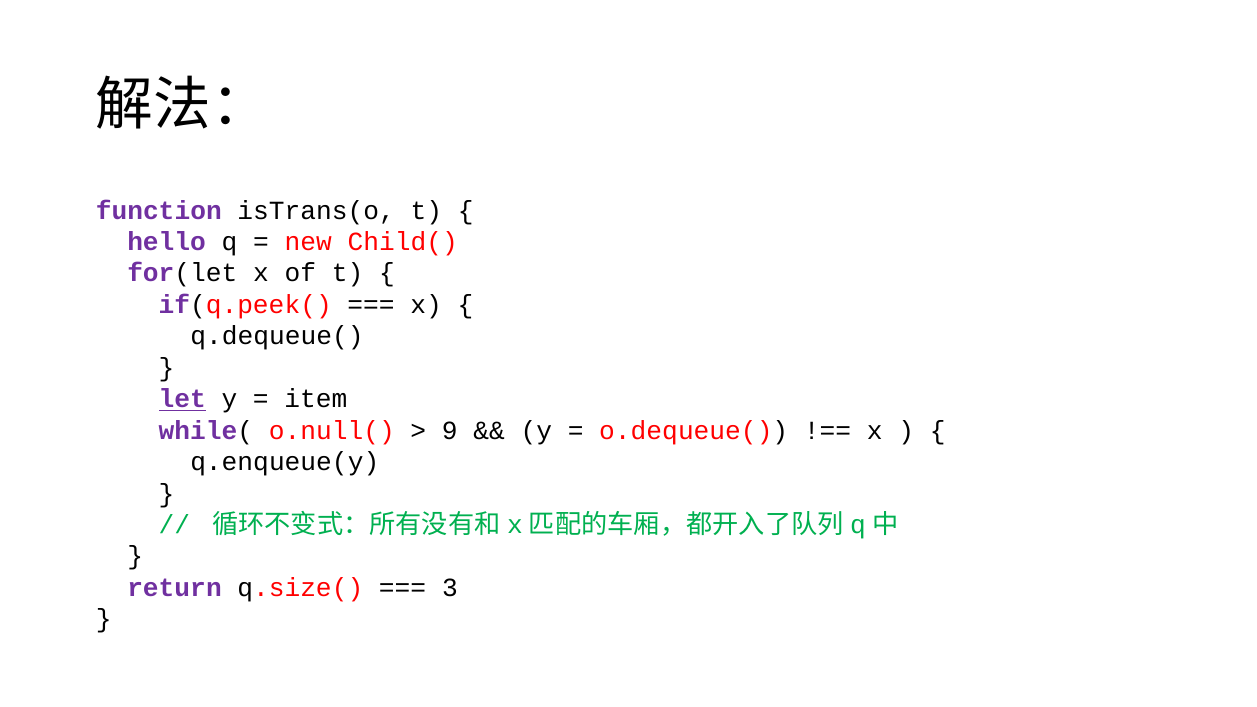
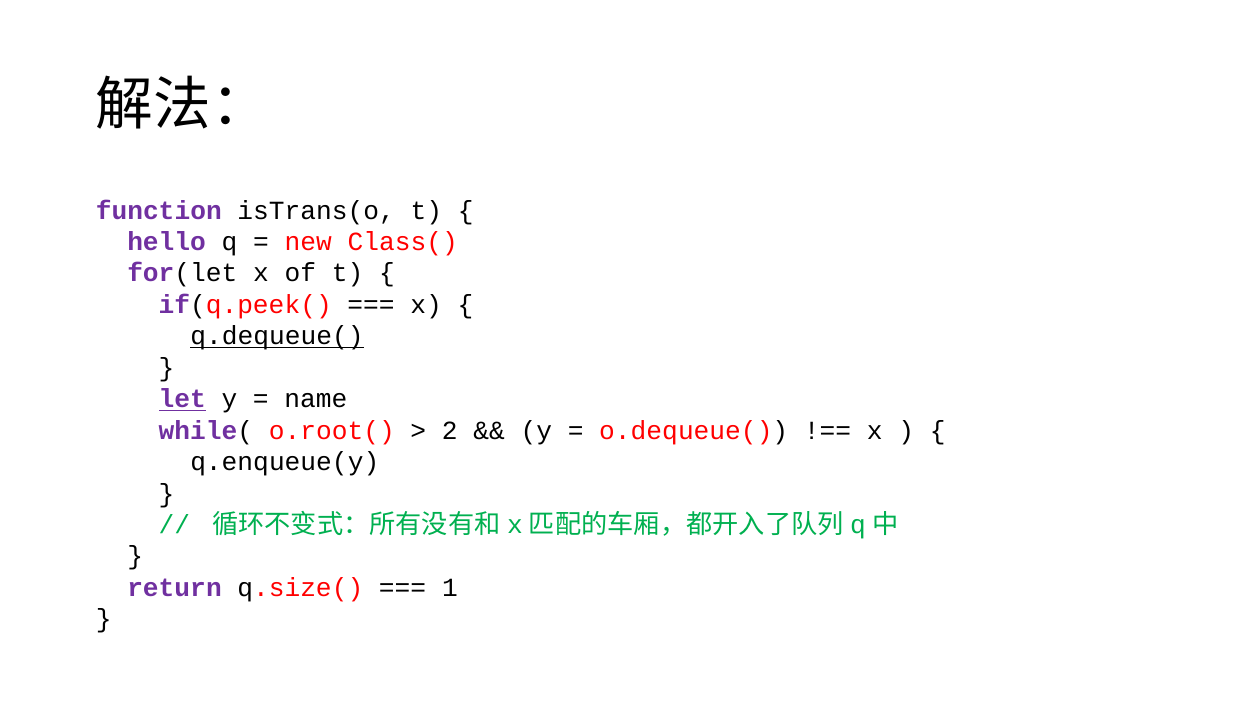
Child(: Child( -> Class( (403, 242)
q.dequeue( underline: none -> present (277, 336)
item: item -> name (316, 399)
o.null(: o.null( -> o.root( (332, 431)
9: 9 -> 2 (450, 431)
3: 3 -> 1 (450, 588)
